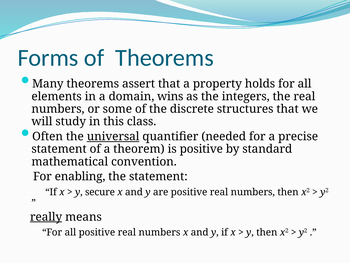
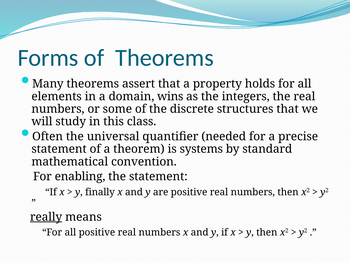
universal underline: present -> none (113, 136)
is positive: positive -> systems (201, 149)
secure: secure -> finally (100, 192)
